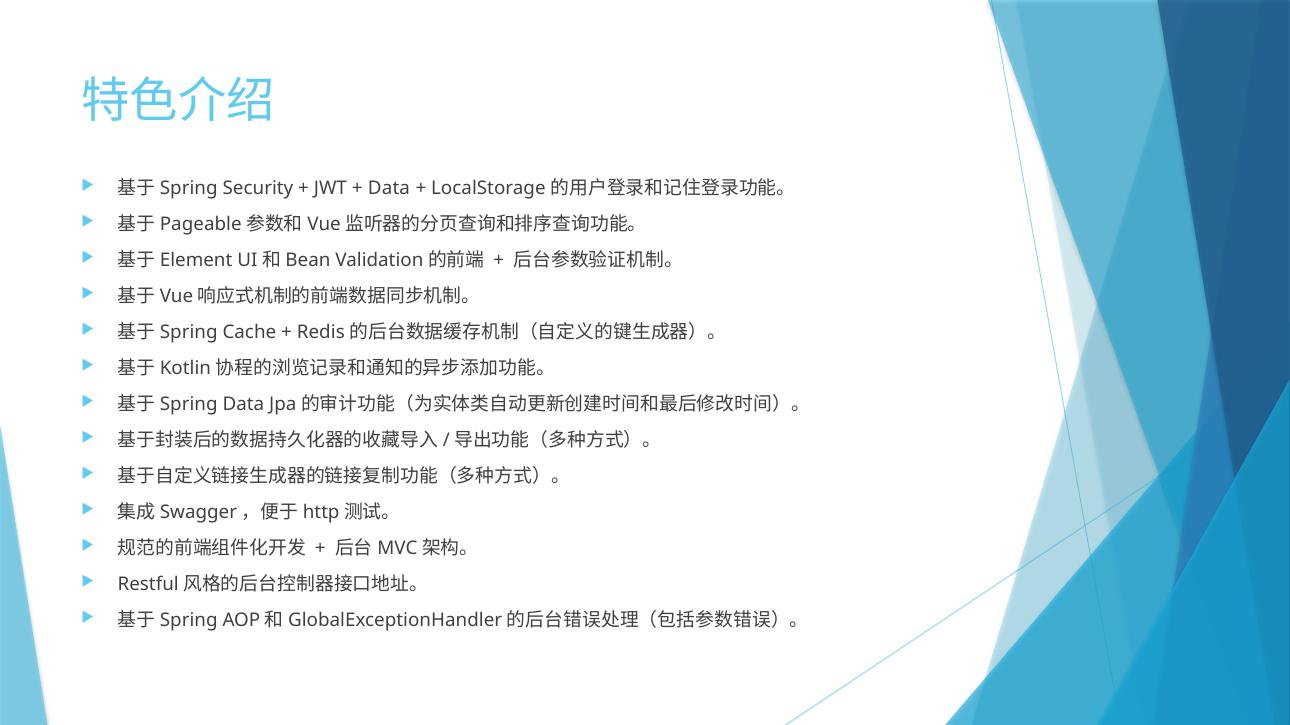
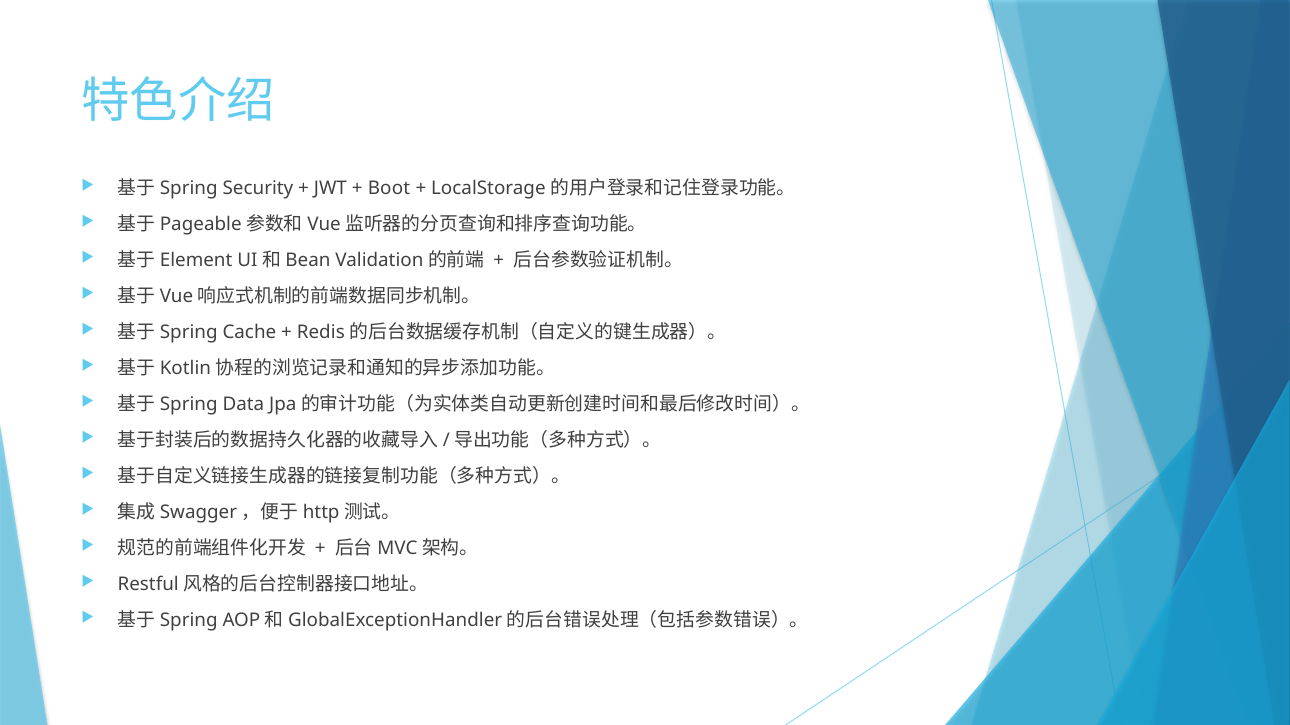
Data: Data -> Boot (389, 189)
